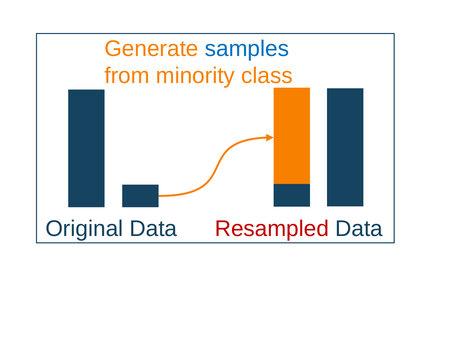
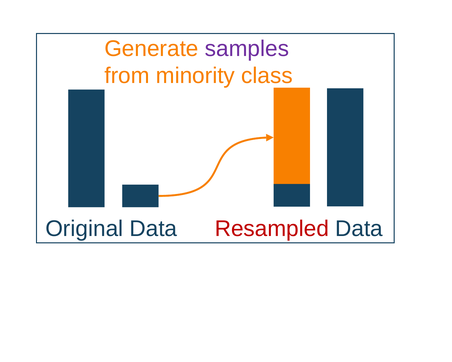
samples colour: blue -> purple (247, 48)
